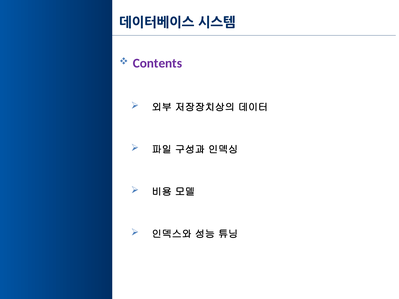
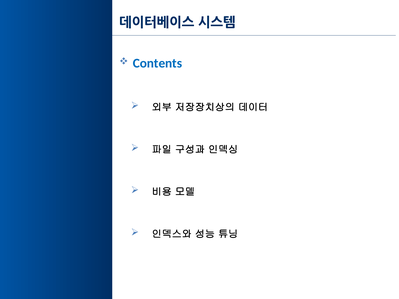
Contents colour: purple -> blue (157, 63)
